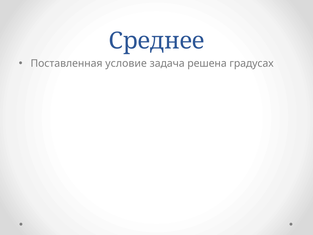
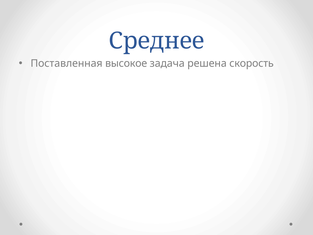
условие: условие -> высокое (126, 63)
градусах: градусах -> скорость (252, 63)
